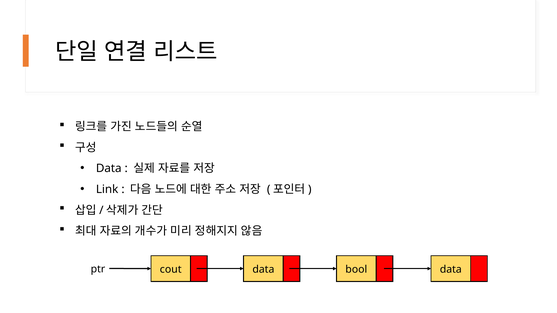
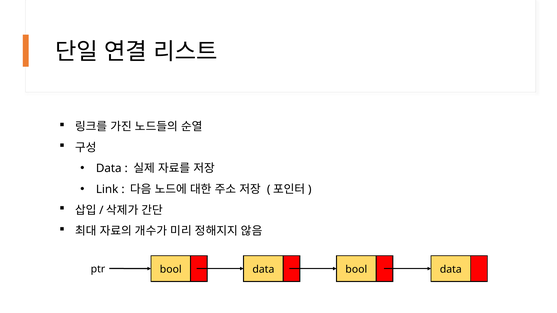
ptr cout: cout -> bool (171, 270)
